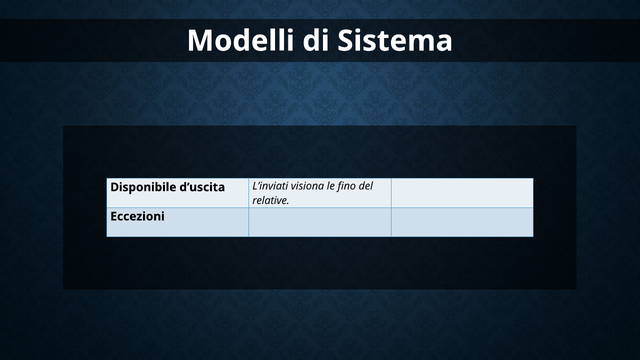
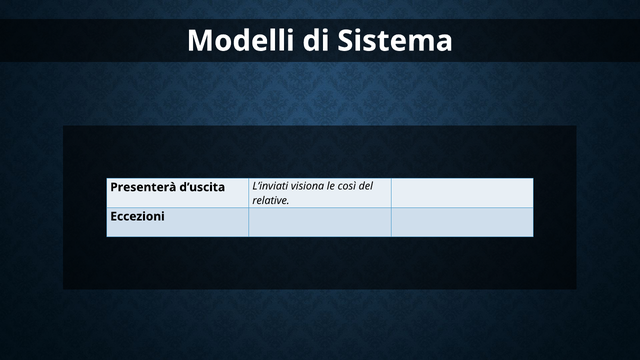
Disponibile: Disponibile -> Presenterà (143, 187)
fino: fino -> così (347, 186)
